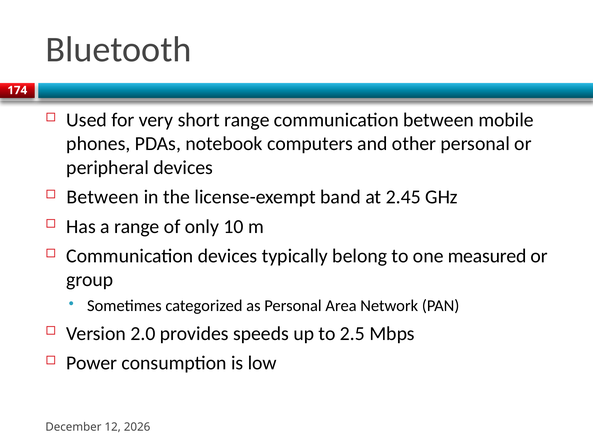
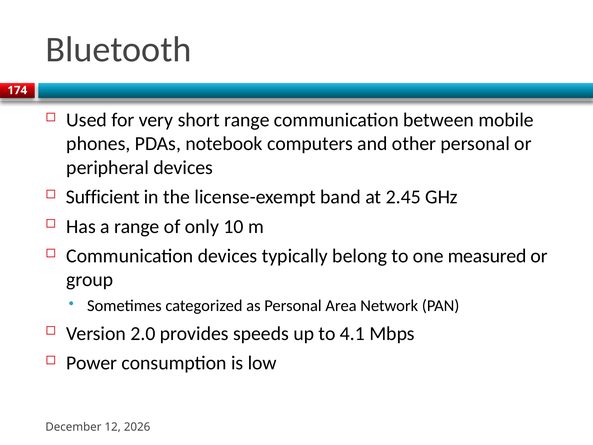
Between: Between -> Sufficient (103, 197)
2.5: 2.5 -> 4.1 (352, 333)
